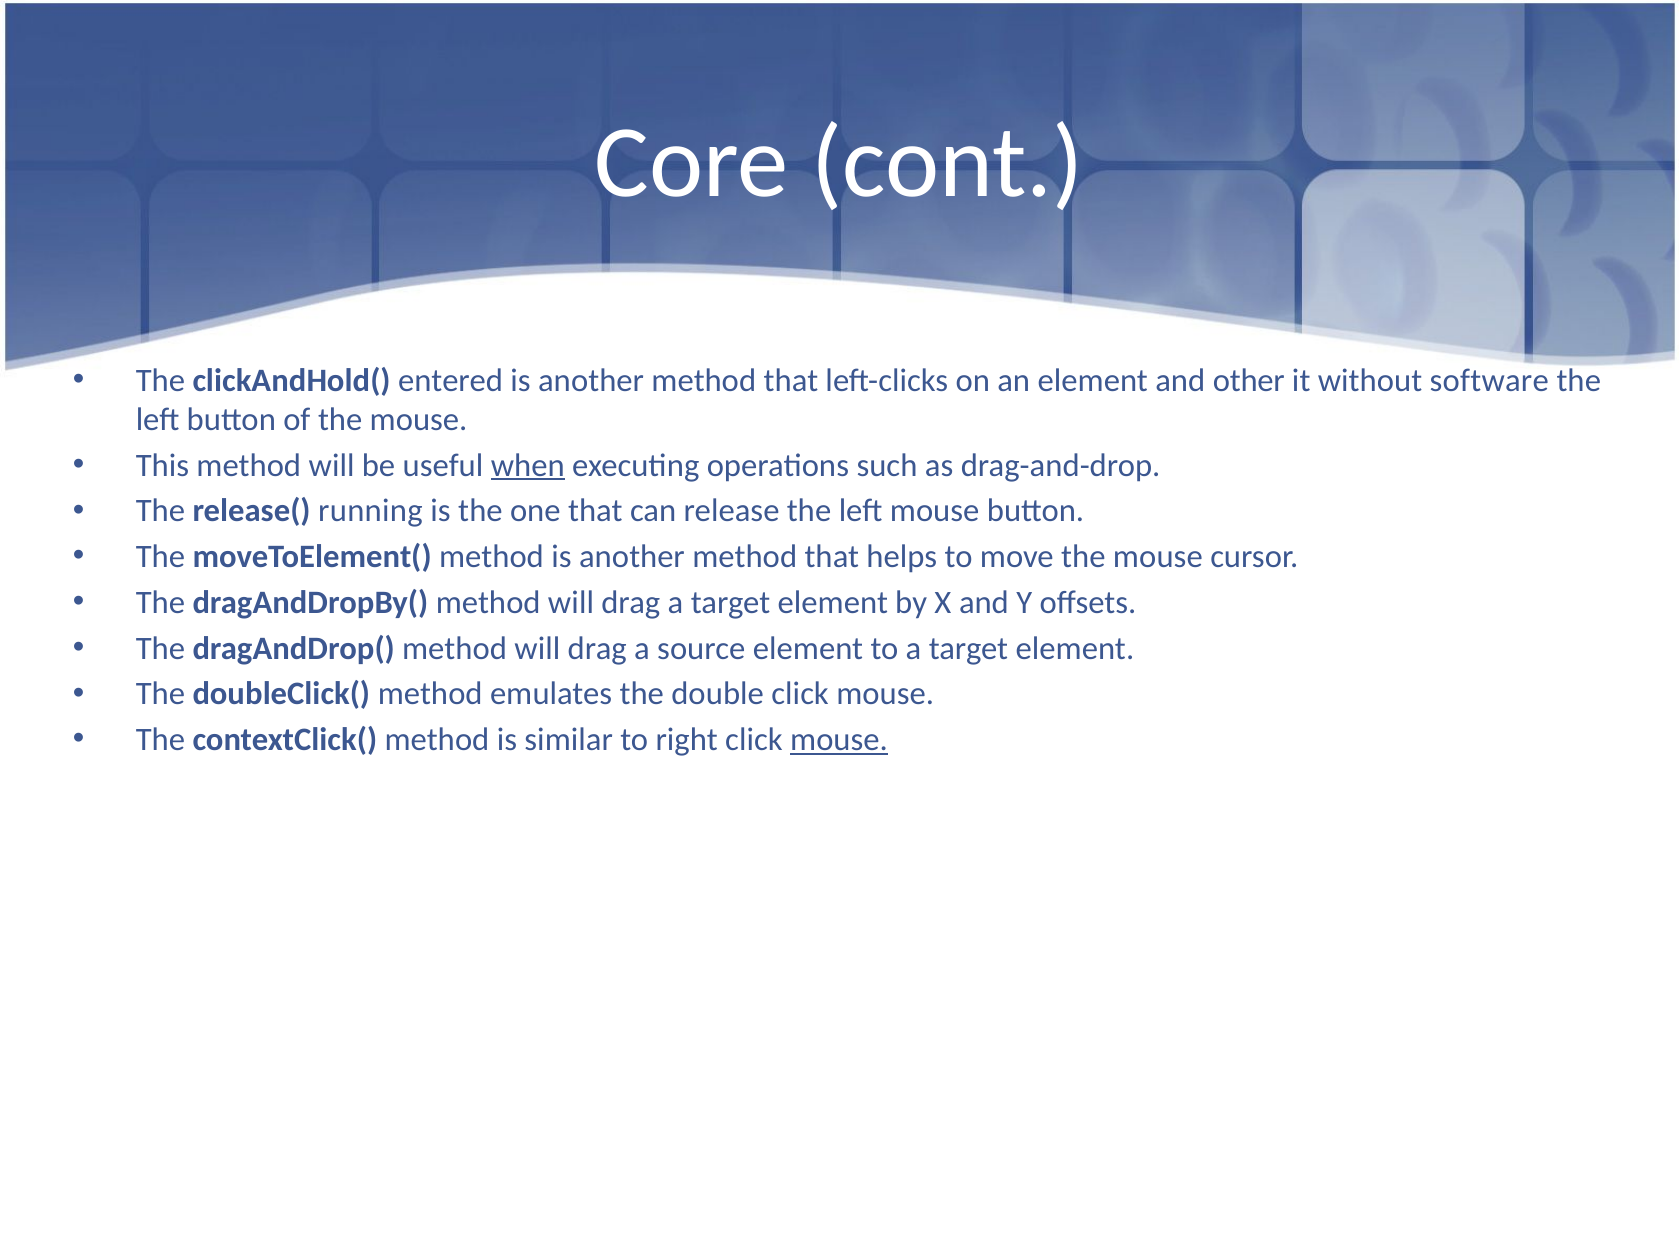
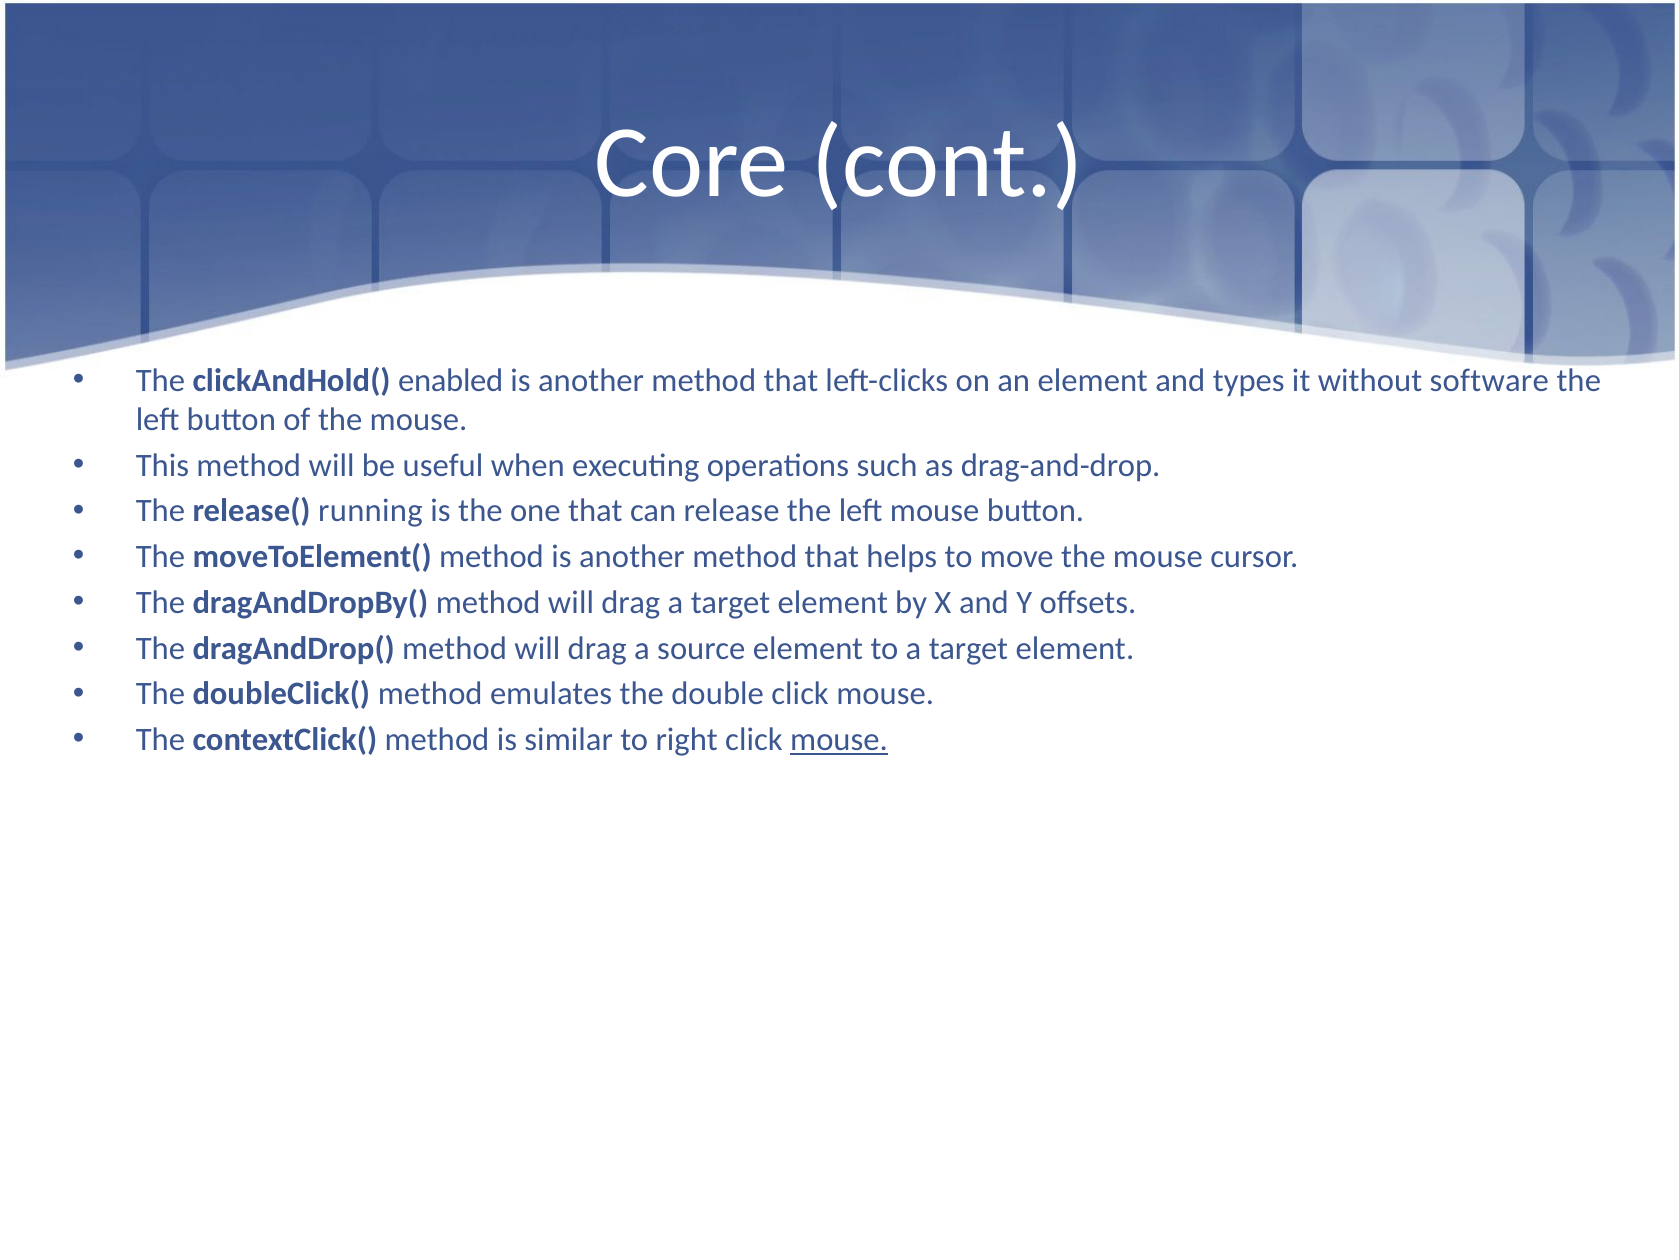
entered: entered -> enabled (451, 380)
other: other -> types (1249, 380)
when underline: present -> none (528, 465)
